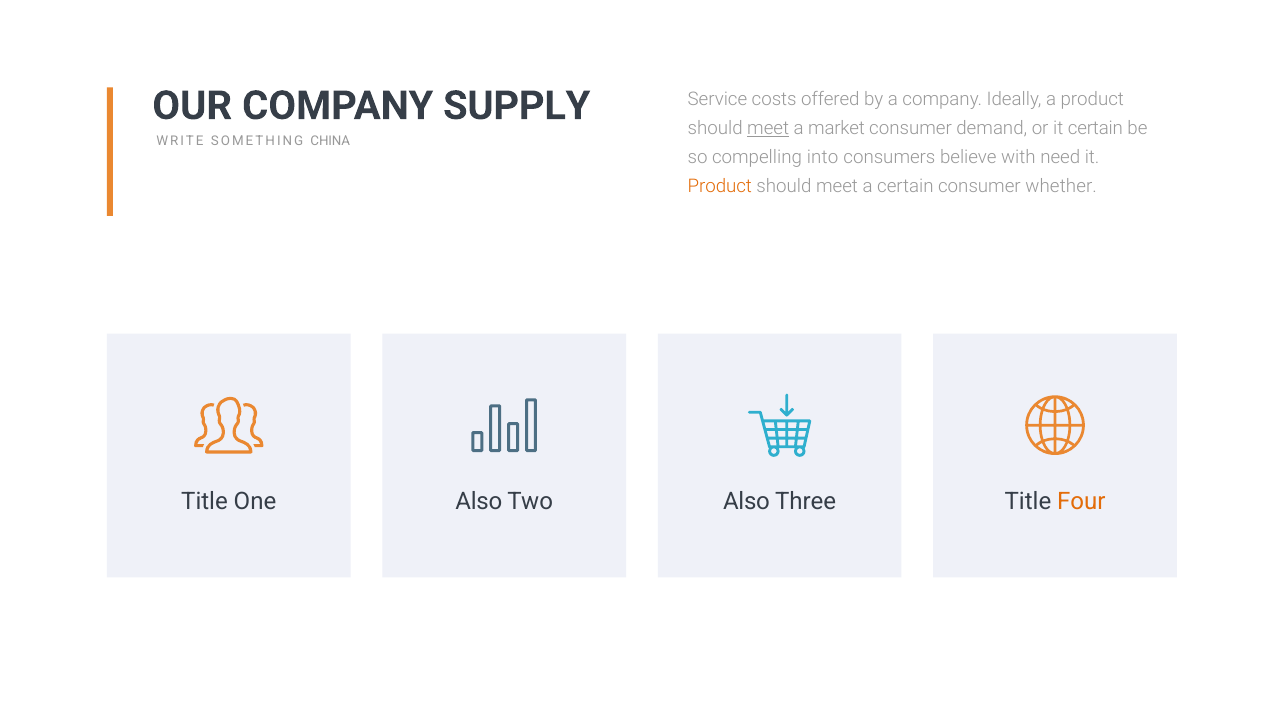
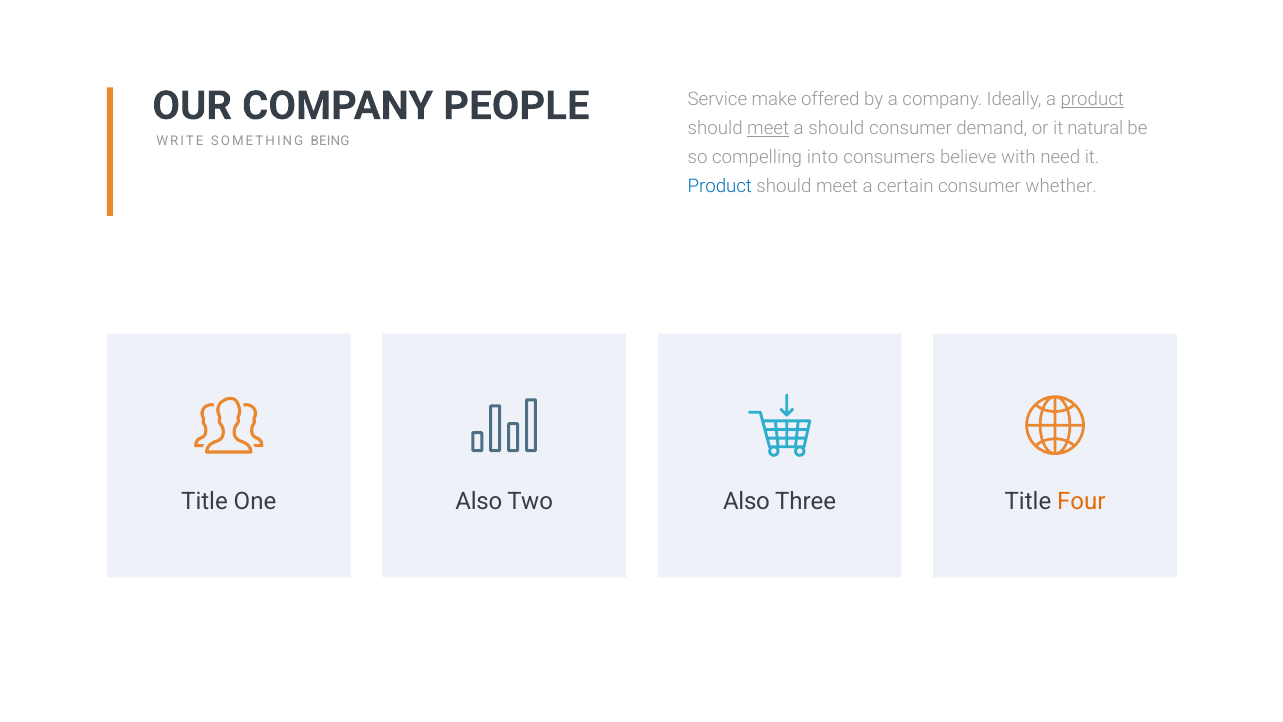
SUPPLY: SUPPLY -> PEOPLE (516, 106)
costs: costs -> make (774, 100)
product underline: none -> present (1092, 100)
a market: market -> should (836, 129)
it certain: certain -> natural (1095, 129)
CHINA: CHINA -> BEING (330, 141)
Product colour: orange -> blue (720, 186)
